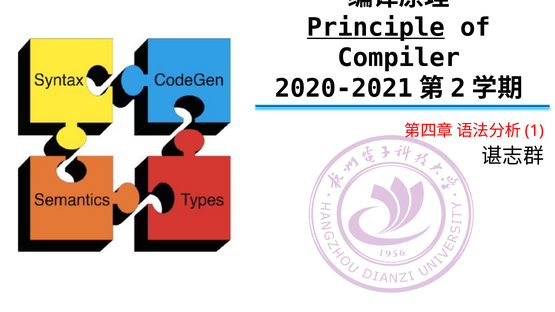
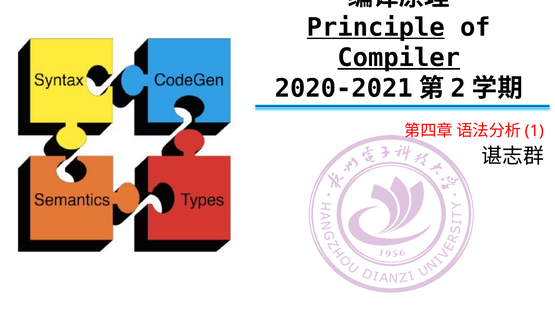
Compiler underline: none -> present (399, 58)
